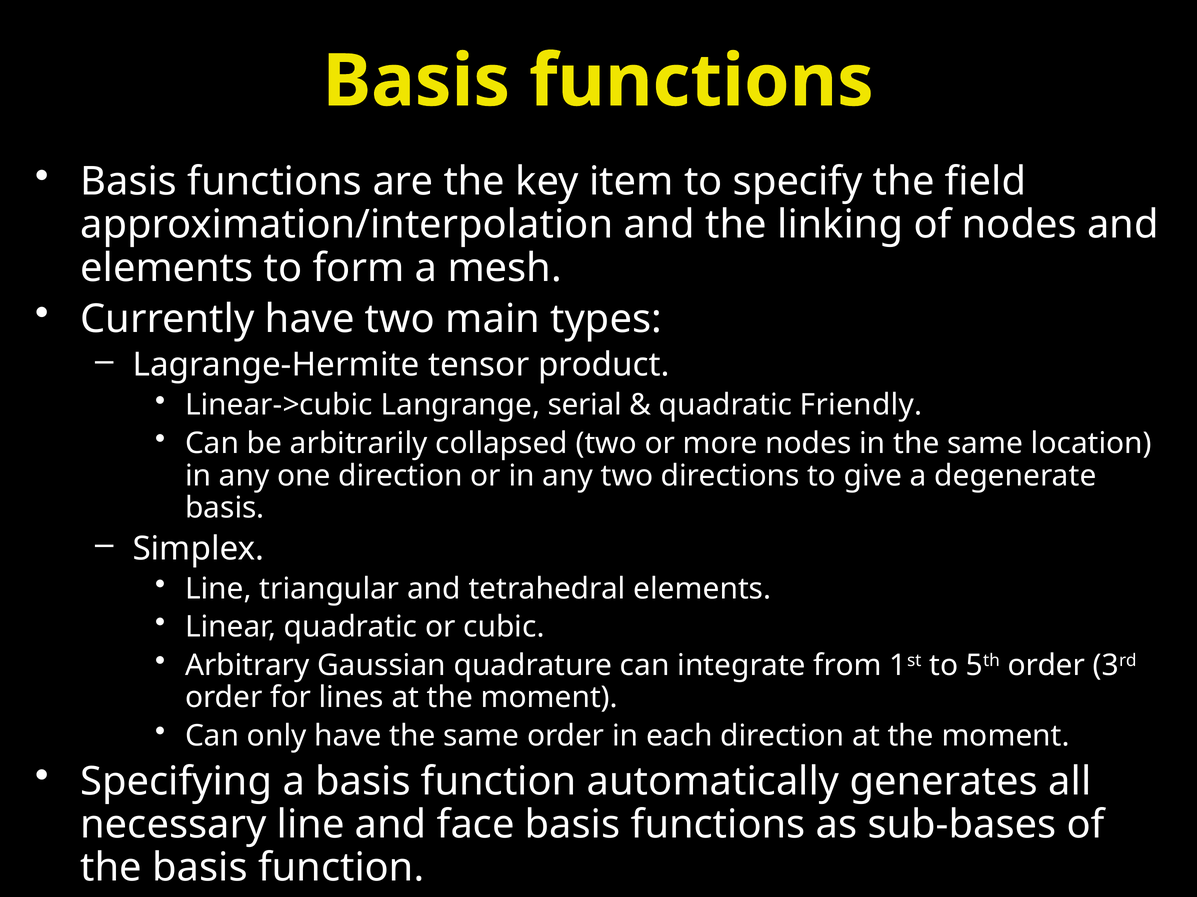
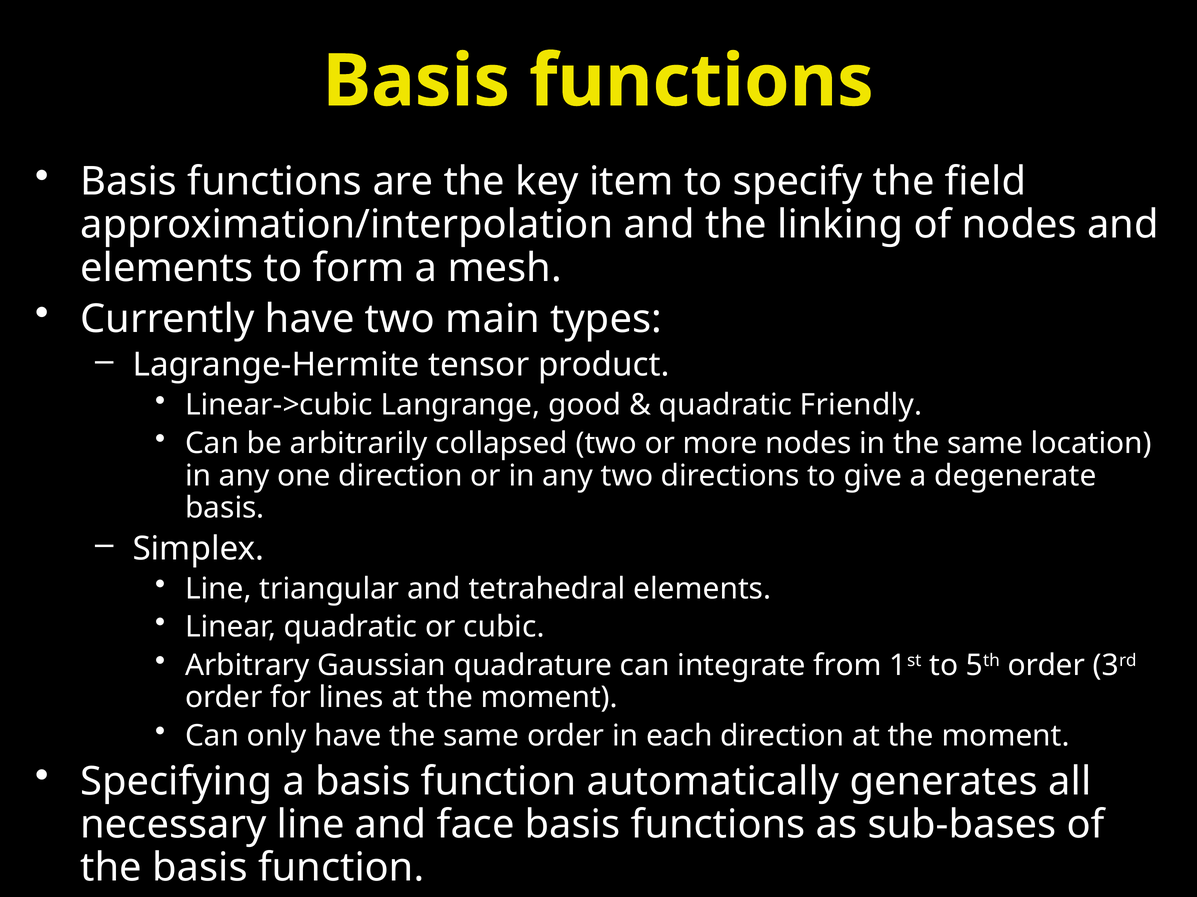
serial: serial -> good (585, 405)
